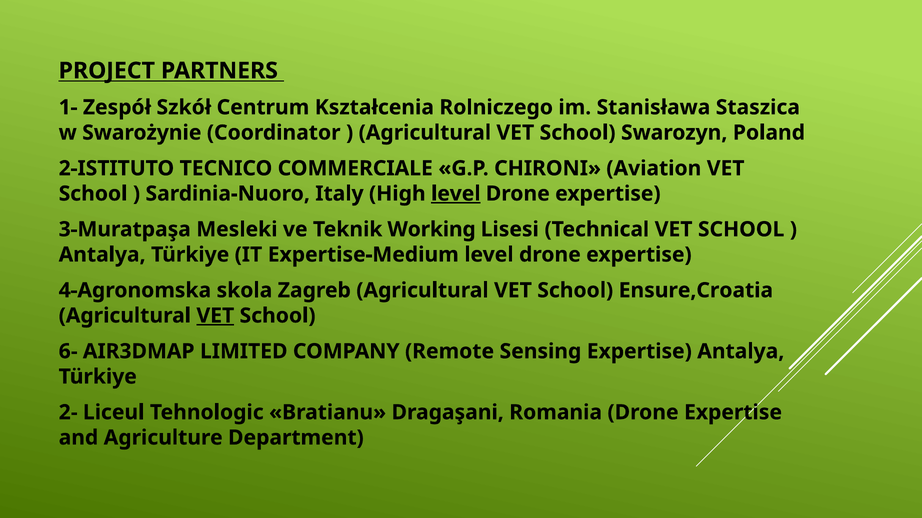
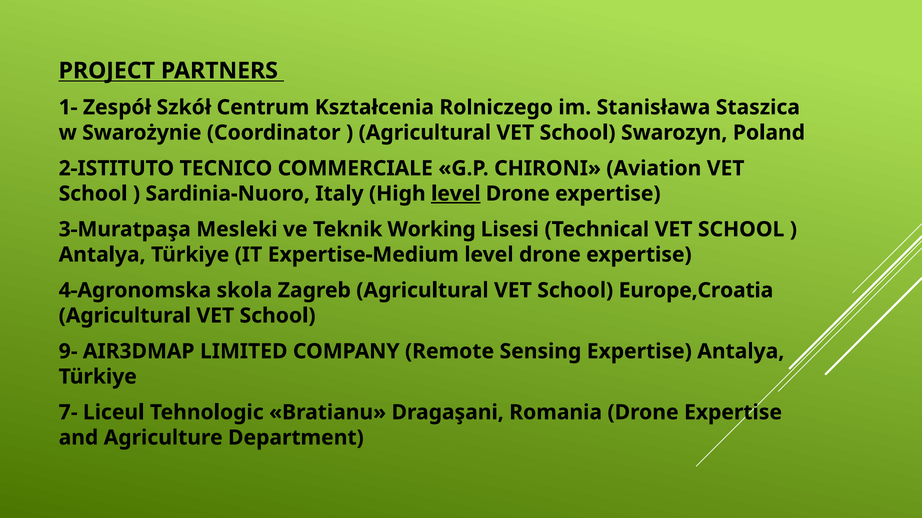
Ensure,Croatia: Ensure,Croatia -> Europe,Croatia (696, 291)
VET underline: present -> none (215, 316)
6-: 6- -> 9- (68, 352)
2-: 2- -> 7- (68, 413)
